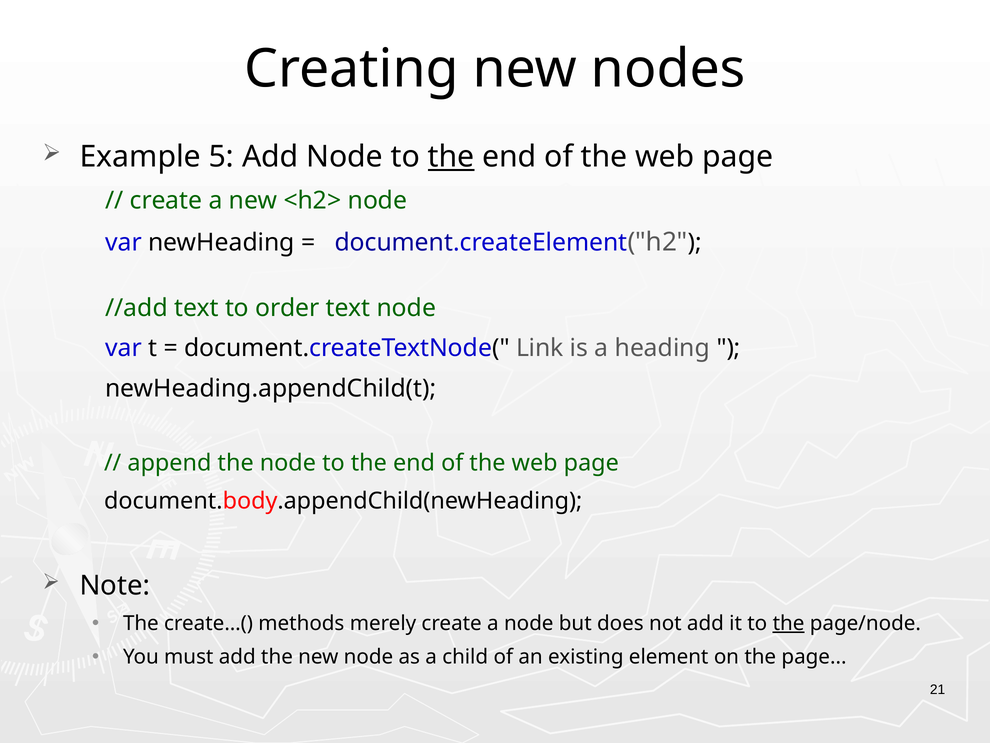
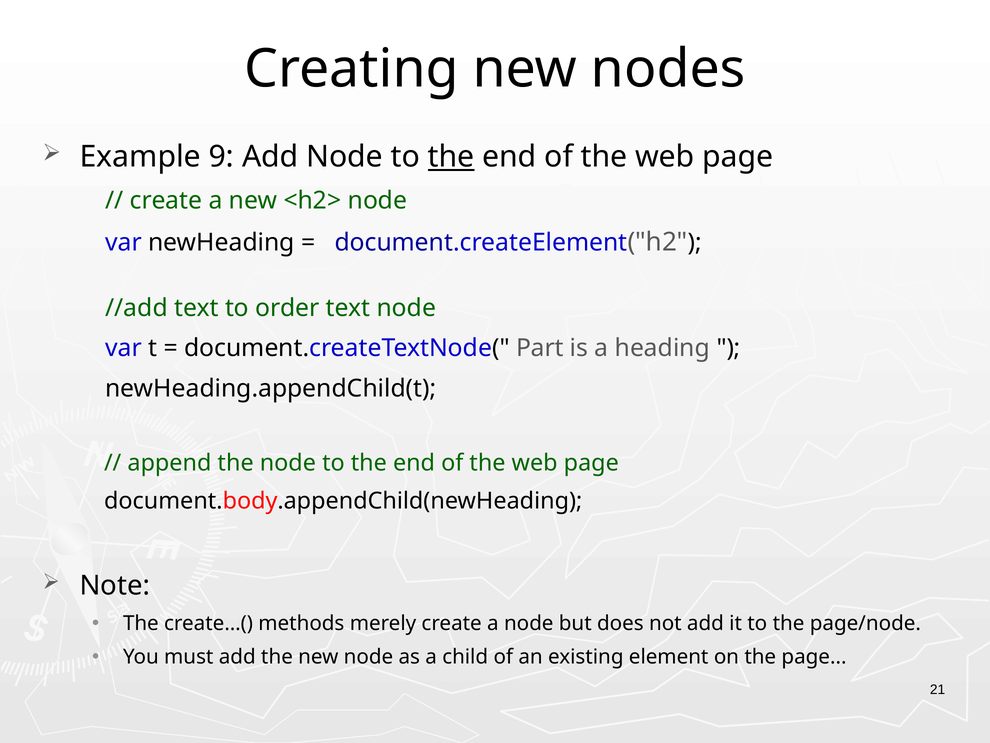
5: 5 -> 9 (221, 157)
Link: Link -> Part (540, 348)
the underline: present -> none (789, 623)
